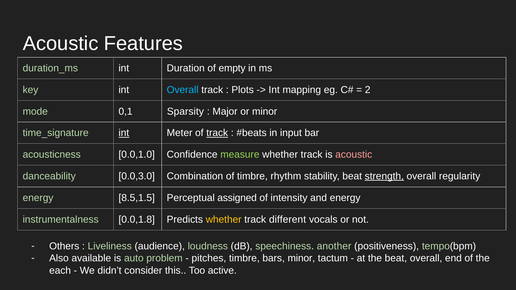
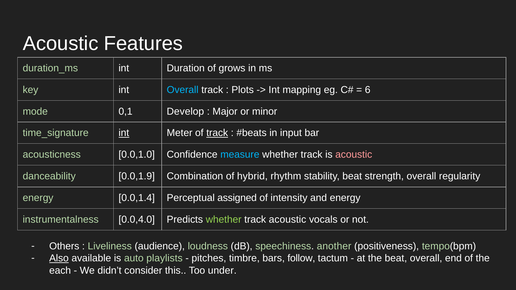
empty: empty -> grows (232, 68)
2: 2 -> 6 (368, 90)
Sparsity: Sparsity -> Develop (185, 112)
measure colour: light green -> light blue (240, 155)
0.0,3.0: 0.0,3.0 -> 0.0,1.9 (137, 176)
of timbre: timbre -> hybrid (252, 176)
strength underline: present -> none (384, 176)
8.5,1.5: 8.5,1.5 -> 0.0,1.4 (137, 198)
0.0,1.8: 0.0,1.8 -> 0.0,4.0 (137, 220)
whether colour: yellow -> light green (224, 220)
track different: different -> acoustic (288, 220)
Also underline: none -> present (59, 259)
problem: problem -> playlists (165, 259)
bars minor: minor -> follow (301, 259)
active: active -> under (222, 271)
